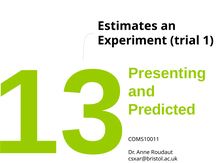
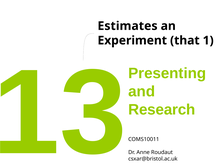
trial: trial -> that (185, 40)
Predicted: Predicted -> Research (162, 109)
